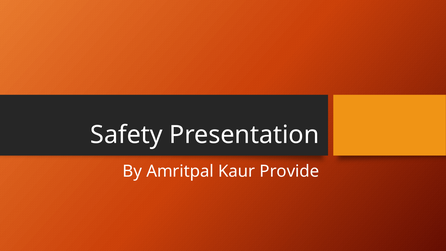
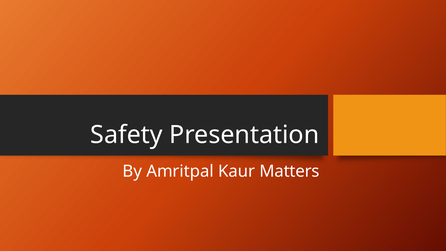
Provide: Provide -> Matters (290, 171)
